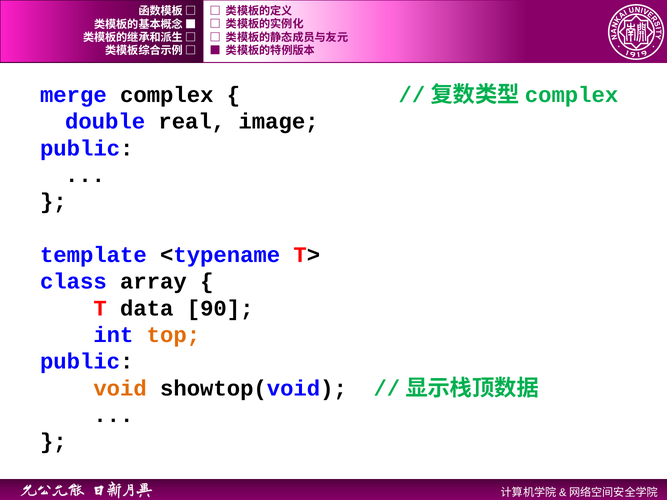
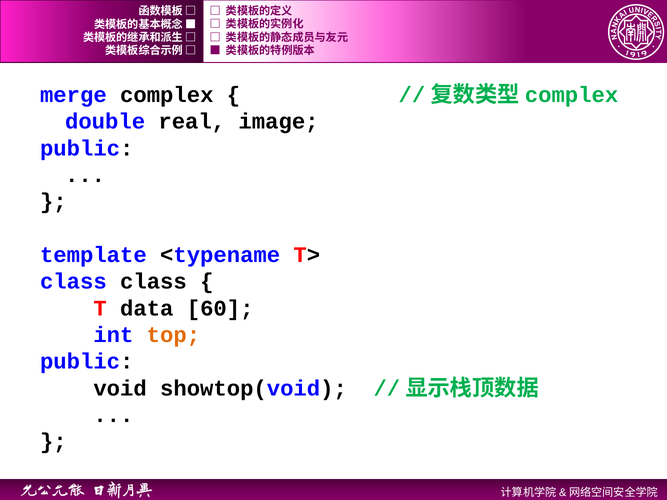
class array: array -> class (153, 282)
90: 90 -> 60 (220, 308)
void colour: orange -> black (120, 389)
